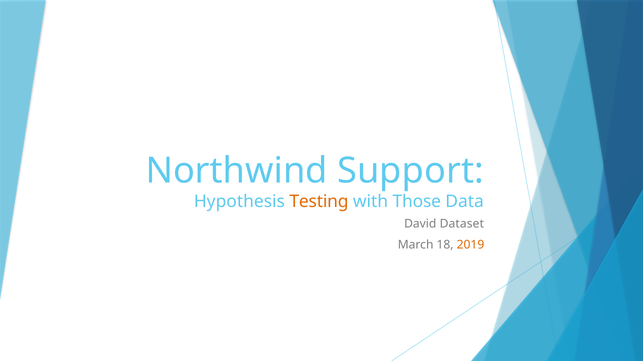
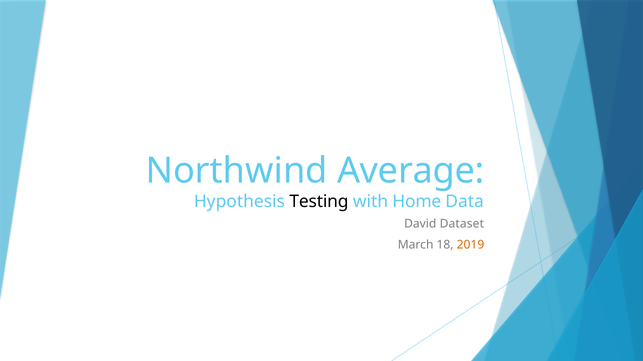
Support: Support -> Average (411, 171)
Testing colour: orange -> black (319, 202)
Those: Those -> Home (417, 202)
